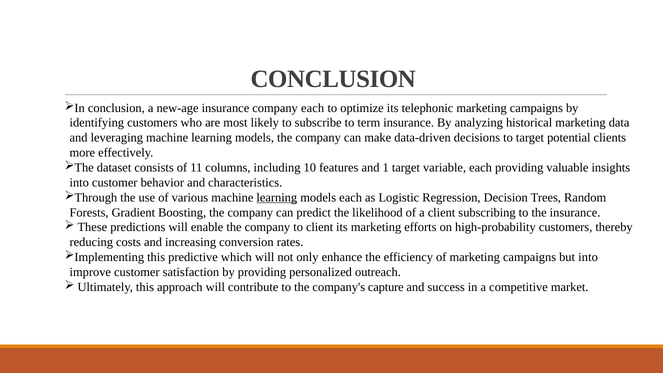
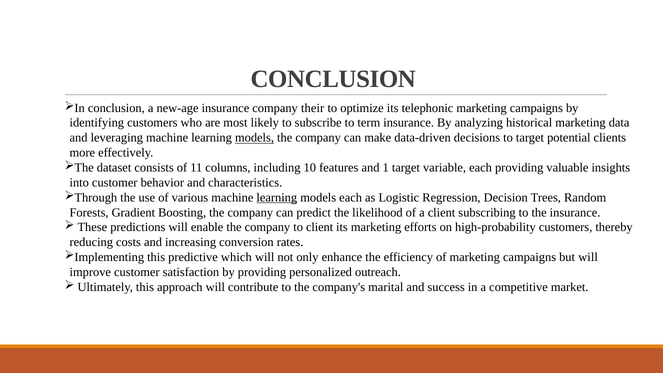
company each: each -> their (313, 108)
models underline: none -> present (255, 138)
but into: into -> will (588, 257)
capture: capture -> marital (386, 287)
